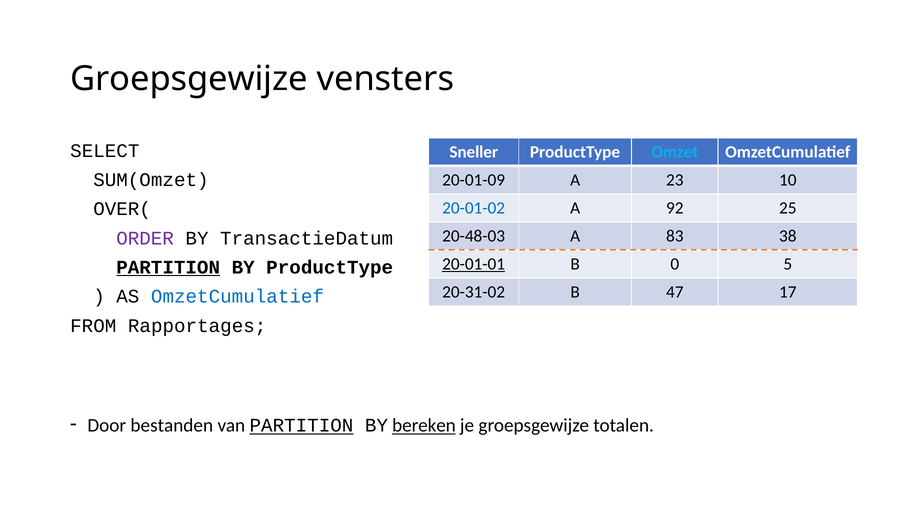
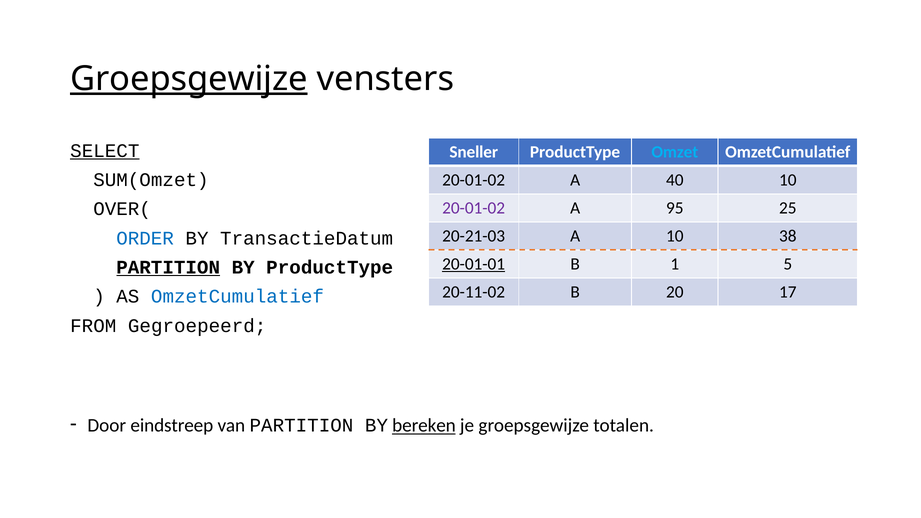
Groepsgewijze underline: none -> present (189, 79)
SELECT underline: none -> present (105, 151)
20-01-09: 20-01-09 -> 20-01-02 (474, 180)
23: 23 -> 40 (675, 180)
20-01-02 colour: blue -> purple (474, 208)
92: 92 -> 95 (675, 208)
20-48-03: 20-48-03 -> 20-21-03 (474, 236)
A 83: 83 -> 10 (675, 236)
ORDER colour: purple -> blue (145, 238)
0: 0 -> 1 (675, 264)
20-31-02: 20-31-02 -> 20-11-02 (474, 292)
47: 47 -> 20 (675, 292)
Rapportages: Rapportages -> Gegroepeerd (197, 326)
bestanden: bestanden -> eindstreep (172, 426)
PARTITION underline: present -> none (301, 426)
